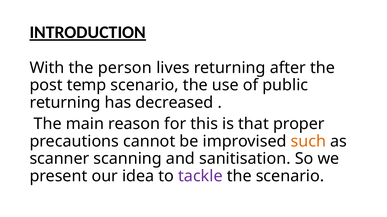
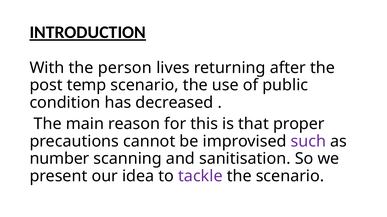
returning: returning -> condition (65, 103)
such colour: orange -> purple (308, 142)
scanner: scanner -> number (59, 159)
